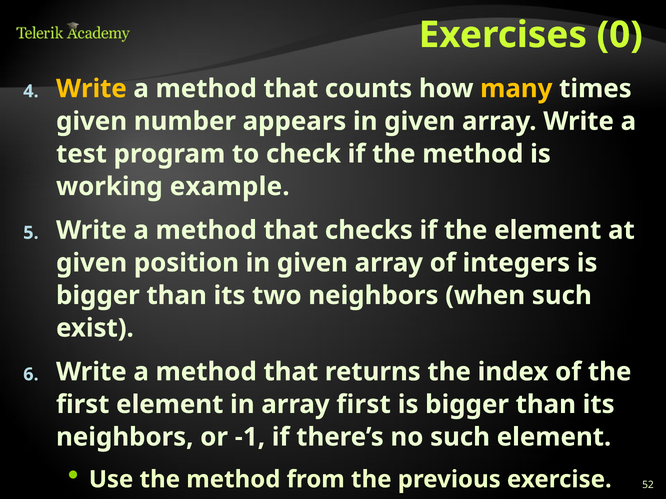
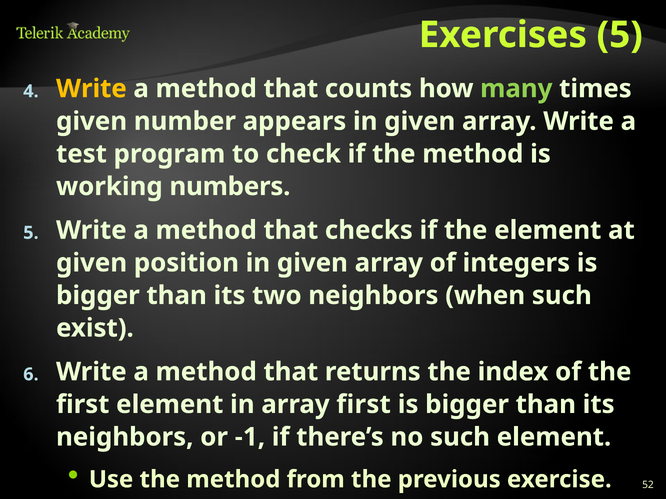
Exercises 0: 0 -> 5 (620, 35)
many colour: yellow -> light green (516, 89)
example: example -> numbers (230, 187)
